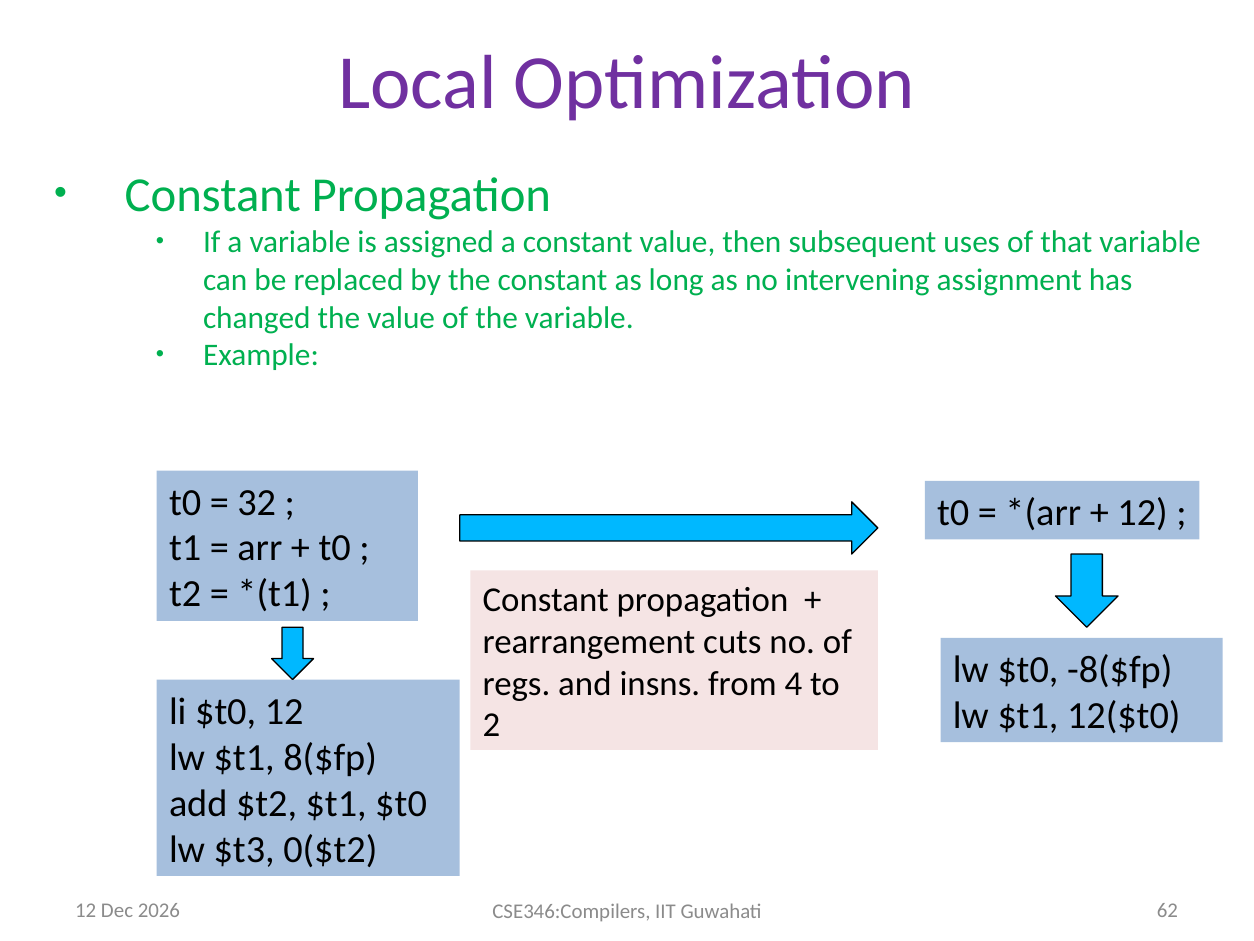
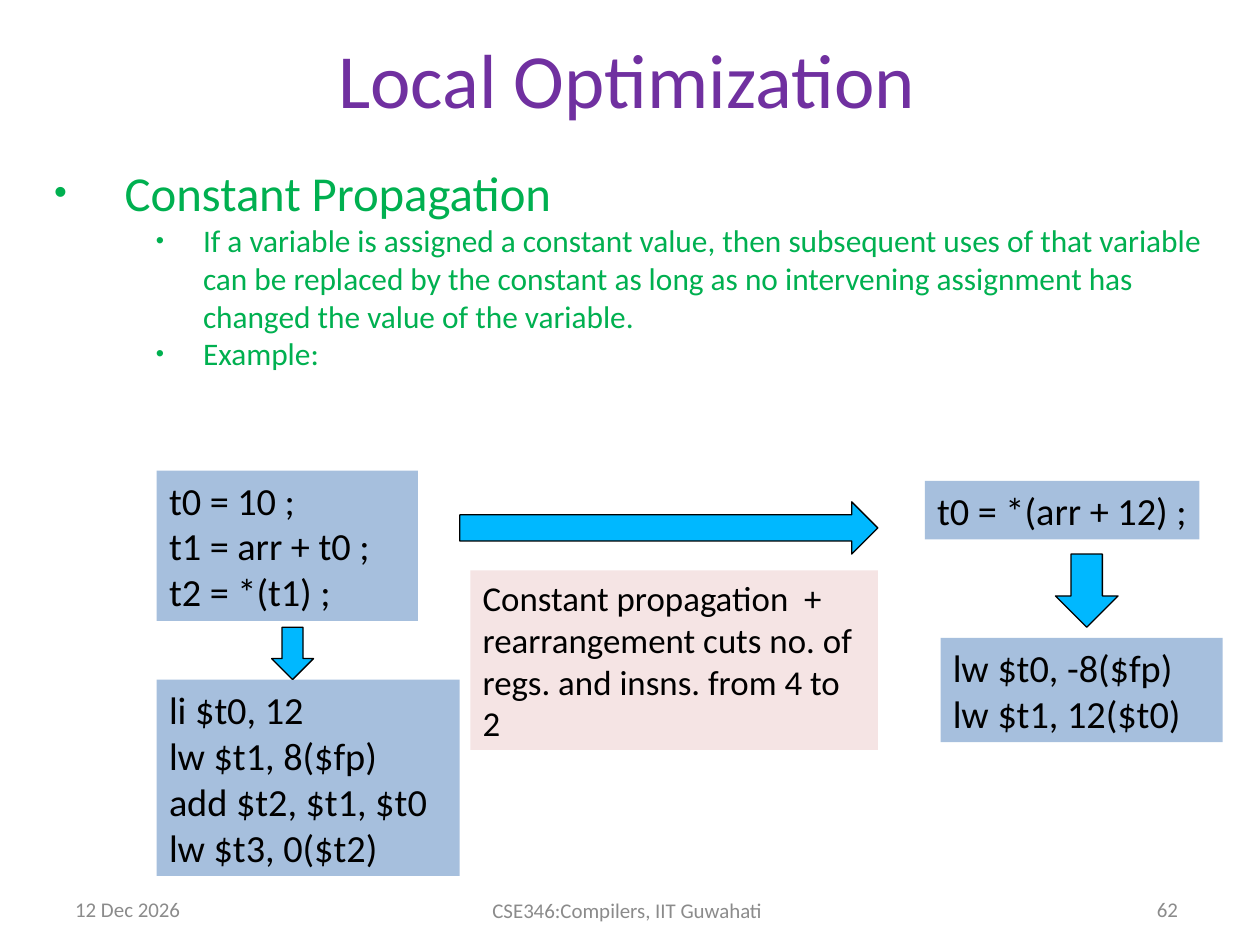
32: 32 -> 10 (257, 502)
